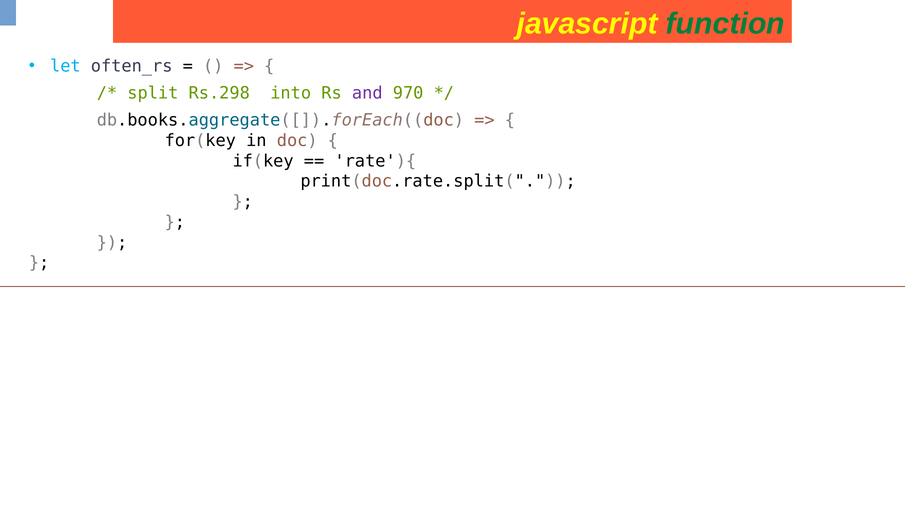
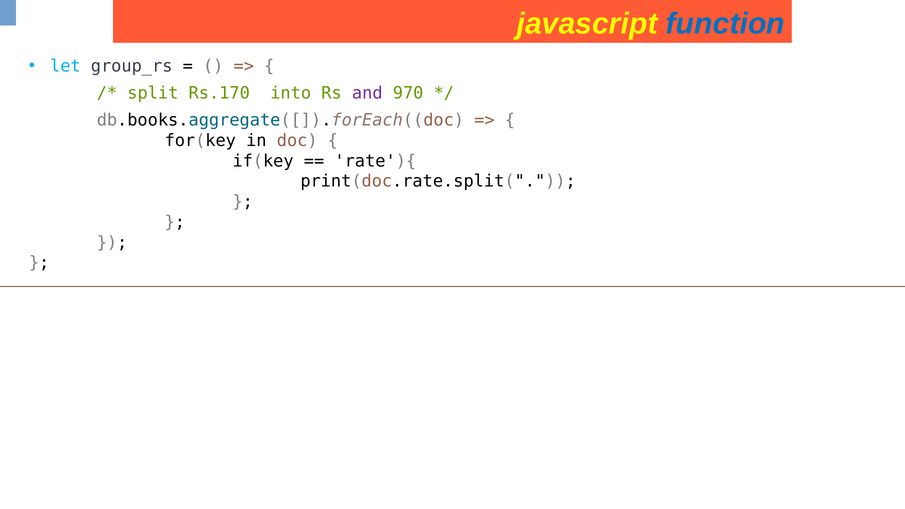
function colour: green -> blue (725, 24)
often_rs: often_rs -> group_rs (132, 66)
Rs.298: Rs.298 -> Rs.170 (219, 93)
